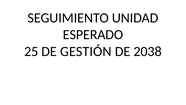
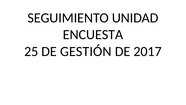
ESPERADO: ESPERADO -> ENCUESTA (93, 35)
2038: 2038 -> 2017 (148, 51)
